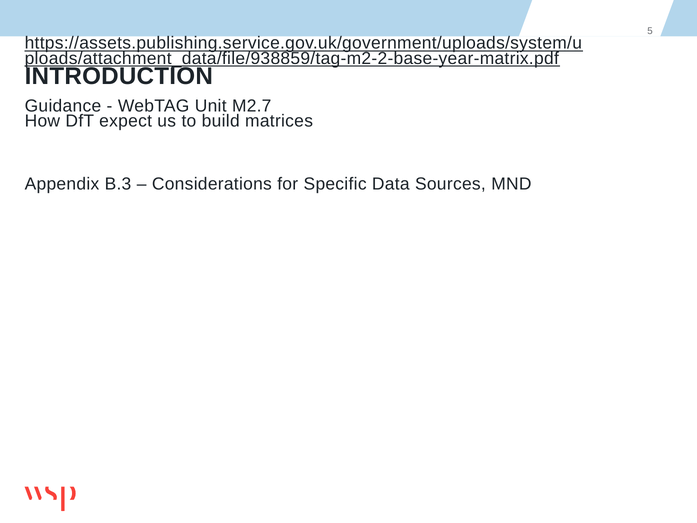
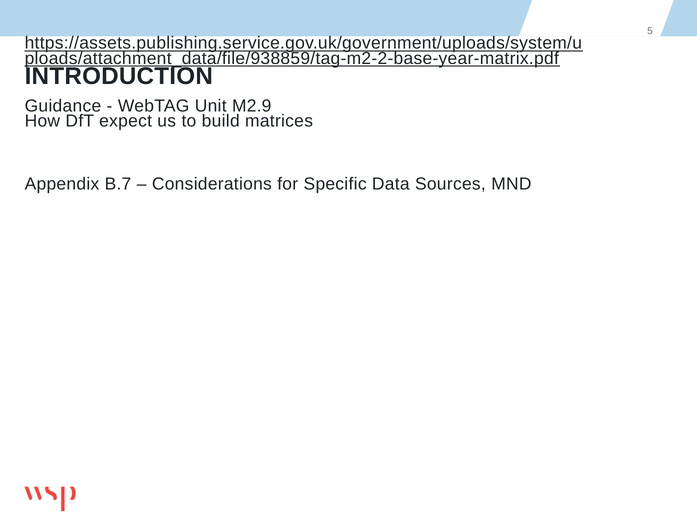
M2.7: M2.7 -> M2.9 (252, 106)
B.3: B.3 -> B.7 (118, 184)
